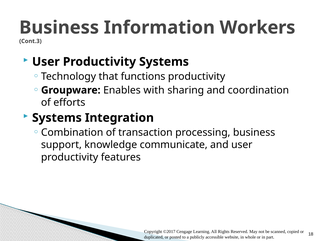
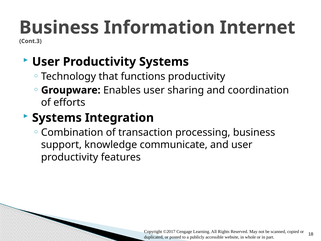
Workers: Workers -> Internet (257, 28)
Enables with: with -> user (154, 90)
